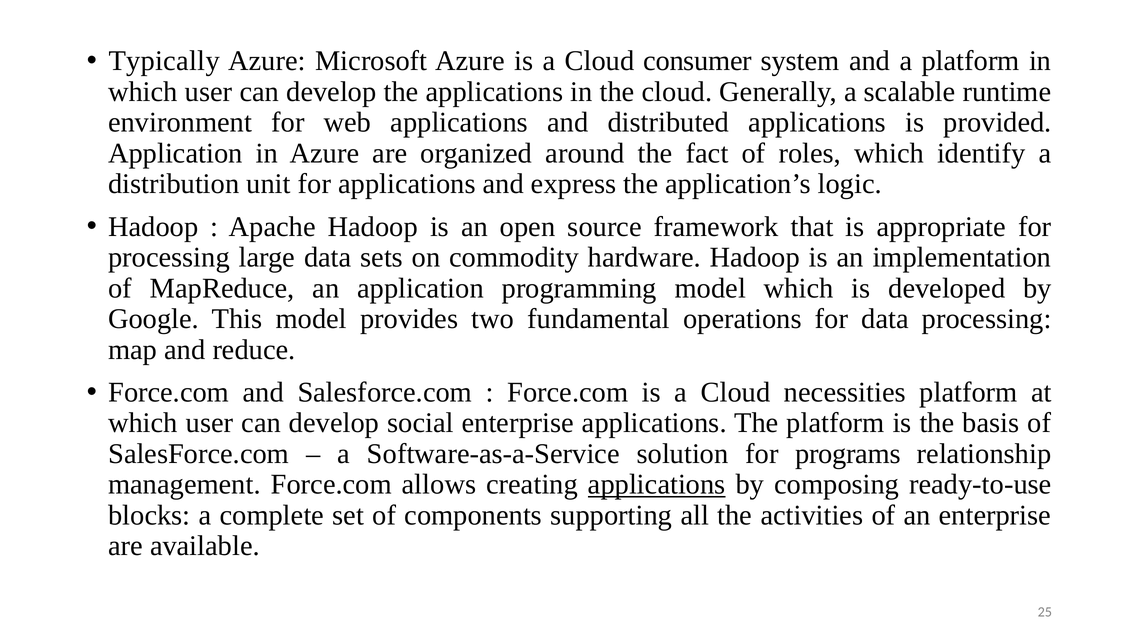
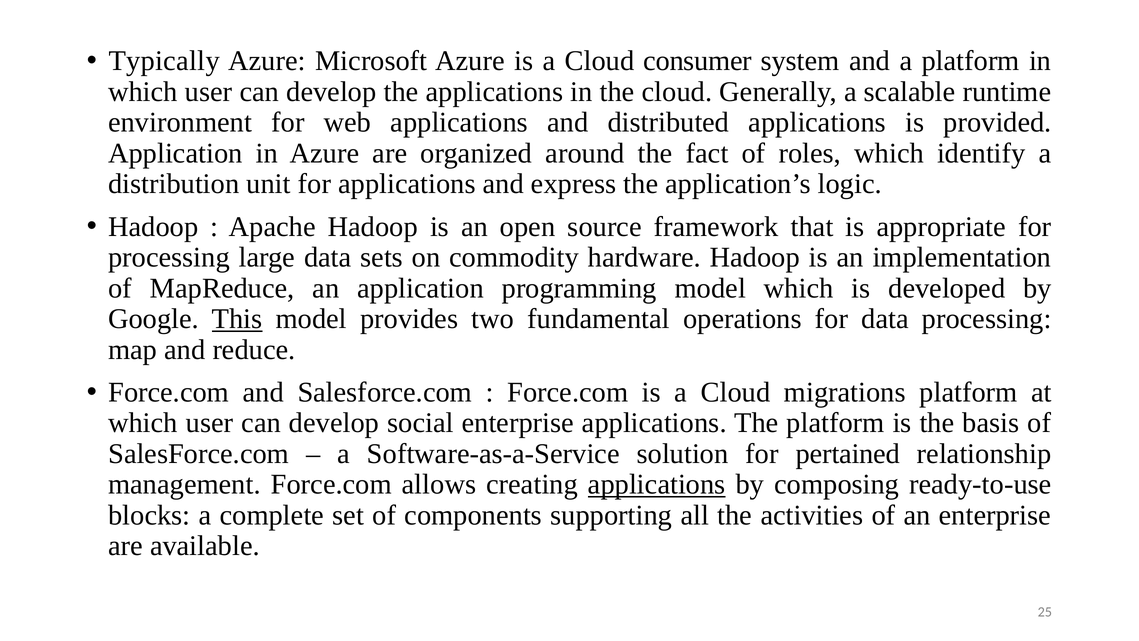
This underline: none -> present (237, 319)
necessities: necessities -> migrations (845, 392)
programs: programs -> pertained (848, 454)
